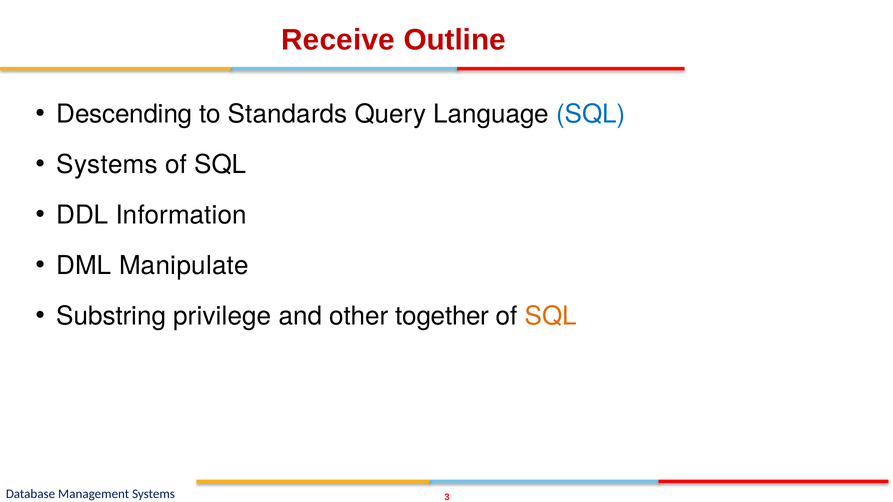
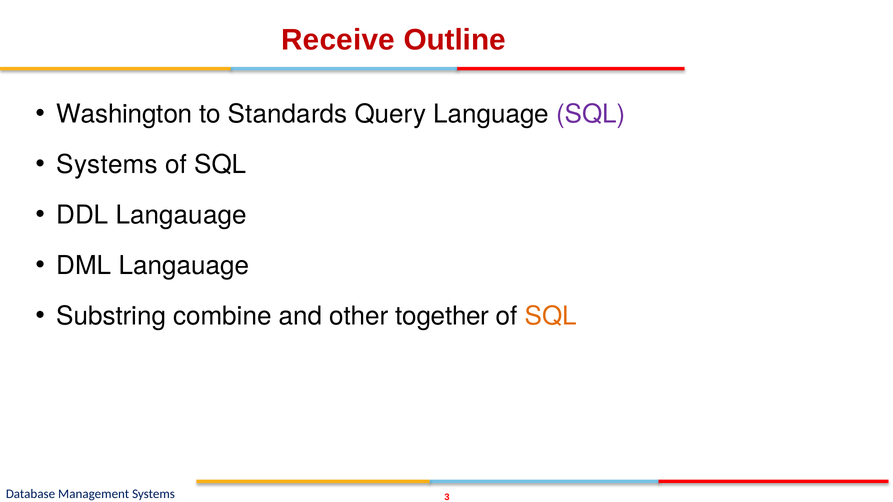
Descending: Descending -> Washington (124, 114)
SQL colour: blue -> purple (591, 114)
DDL Information: Information -> Langauage (181, 215)
DML Manipulate: Manipulate -> Langauage (184, 266)
privilege: privilege -> combine (222, 316)
